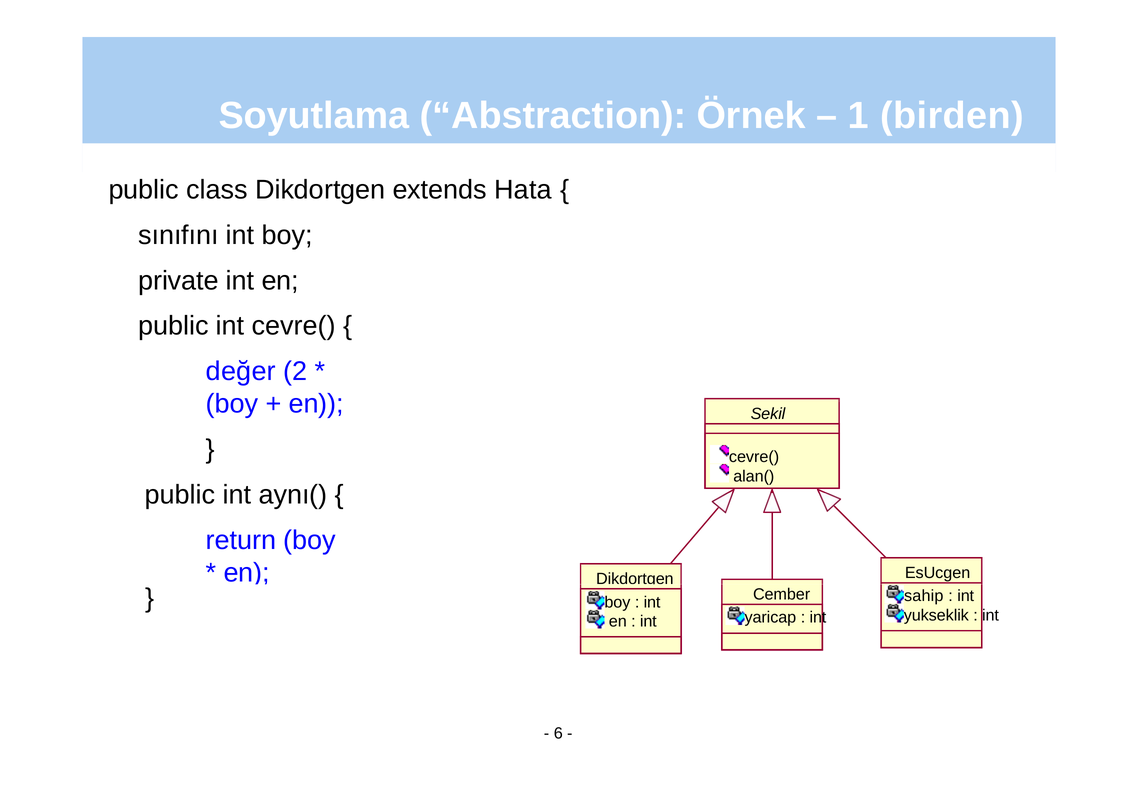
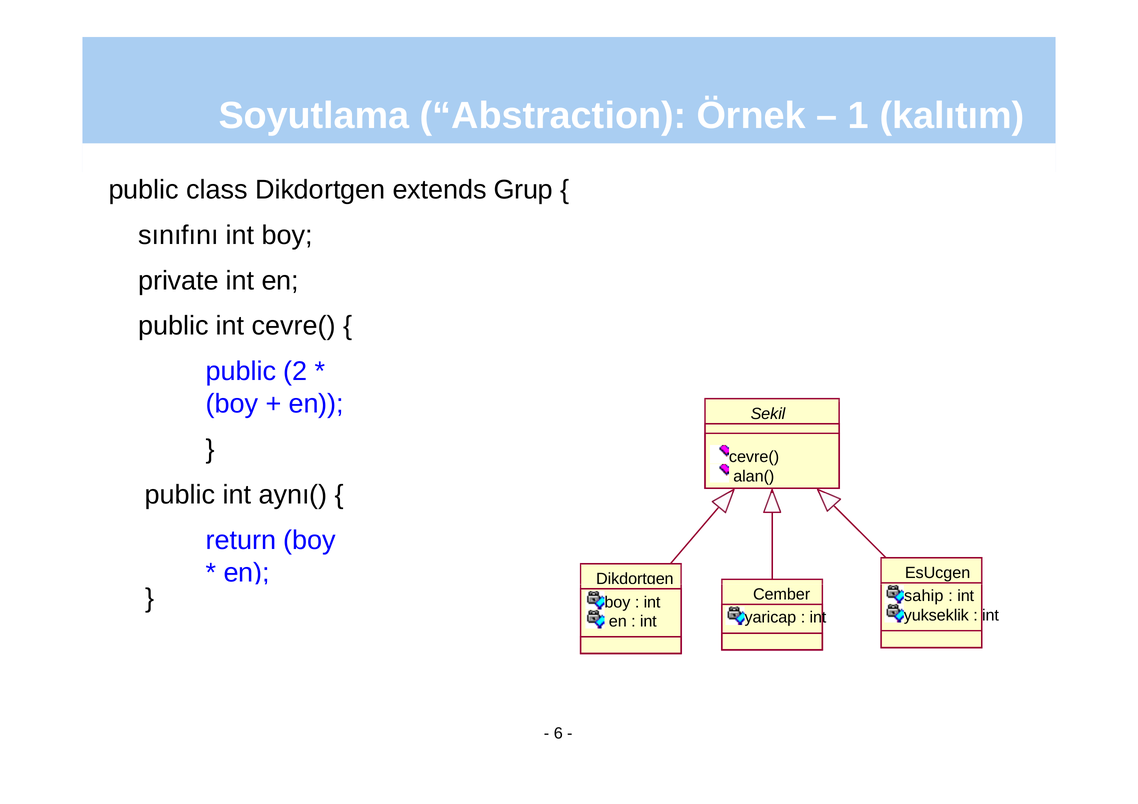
birden: birden -> kalıtım (952, 116)
Hata: Hata -> Grup (523, 190)
değer: değer -> public (241, 372)
